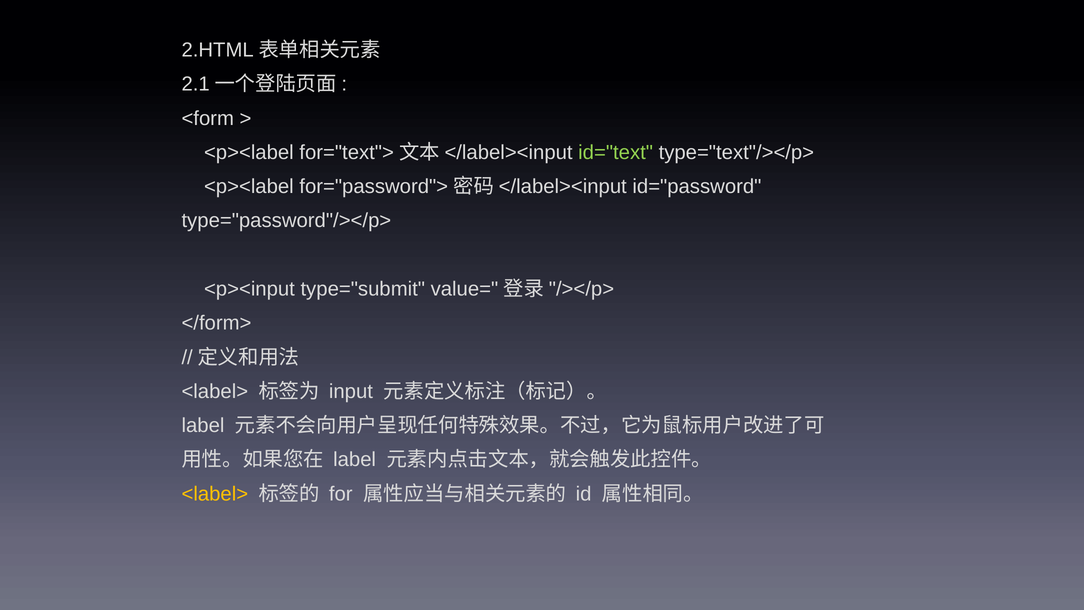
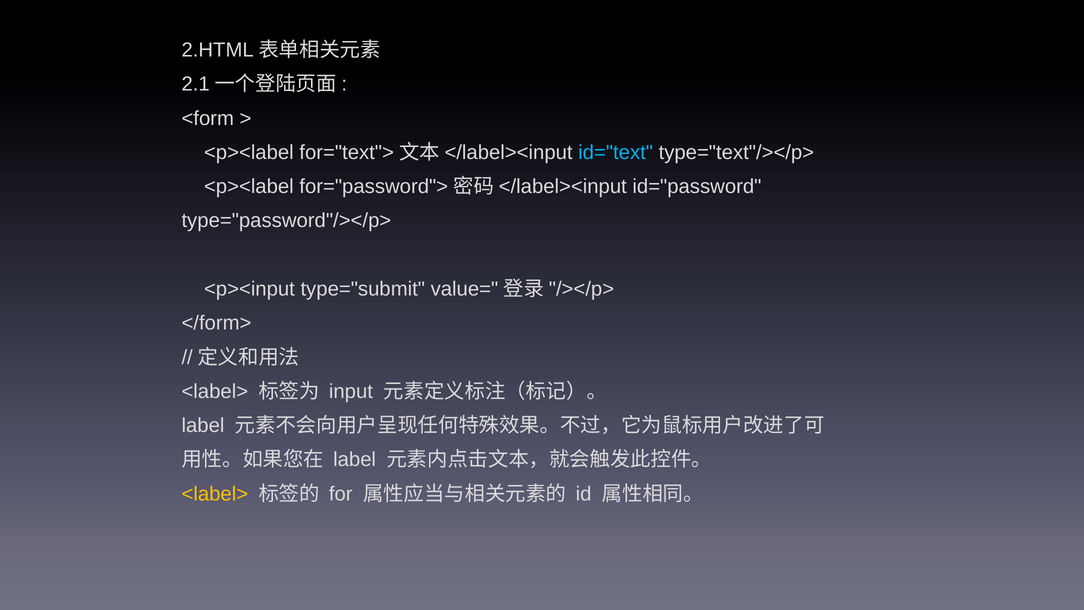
id="text colour: light green -> light blue (616, 152)
